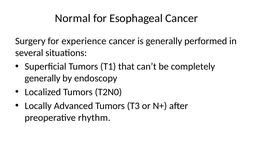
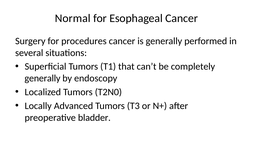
experience: experience -> procedures (84, 41)
rhythm: rhythm -> bladder (94, 118)
